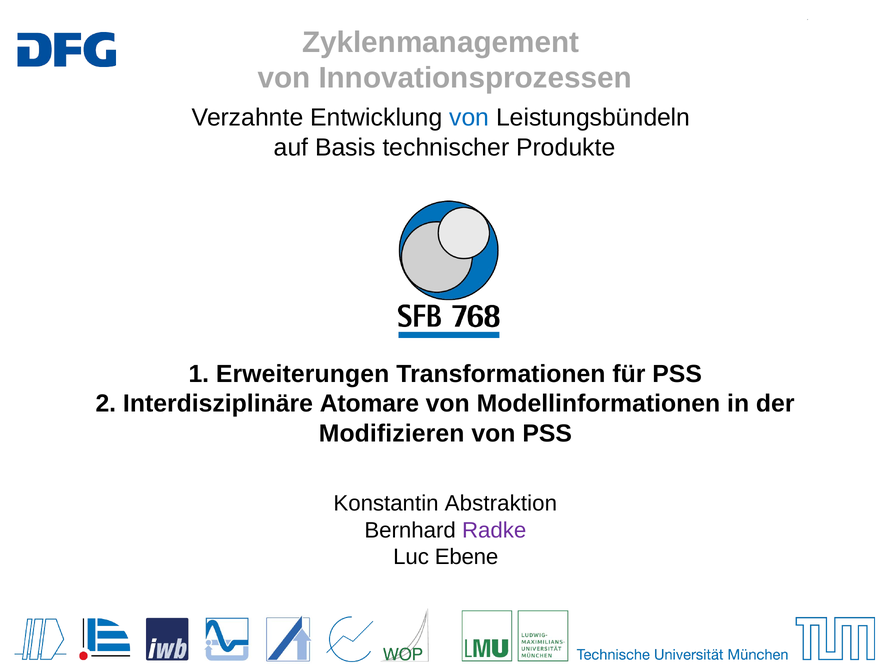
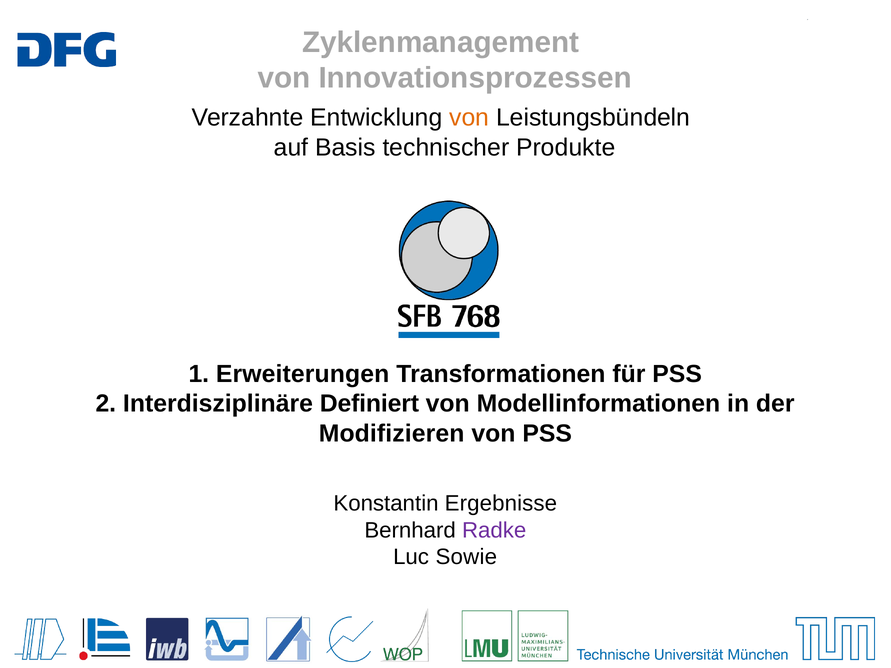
von colour: blue -> orange (469, 118)
Atomare: Atomare -> Definiert (369, 404)
Abstraktion: Abstraktion -> Ergebnisse (501, 504)
Ebene: Ebene -> Sowie (466, 557)
